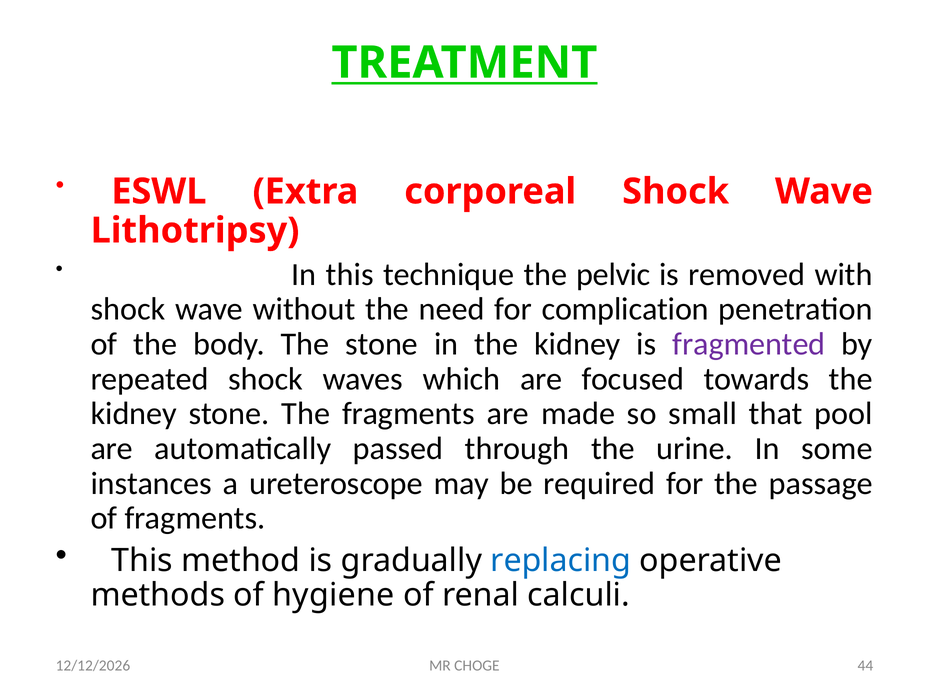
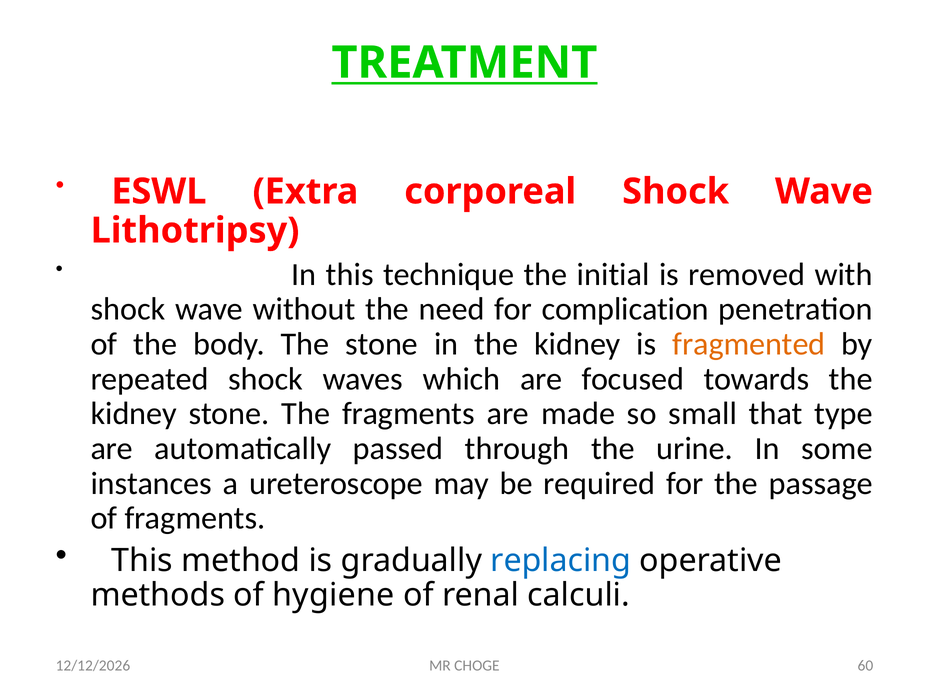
pelvic: pelvic -> initial (613, 274)
fragmented colour: purple -> orange (749, 344)
pool: pool -> type (844, 414)
44: 44 -> 60 (865, 665)
